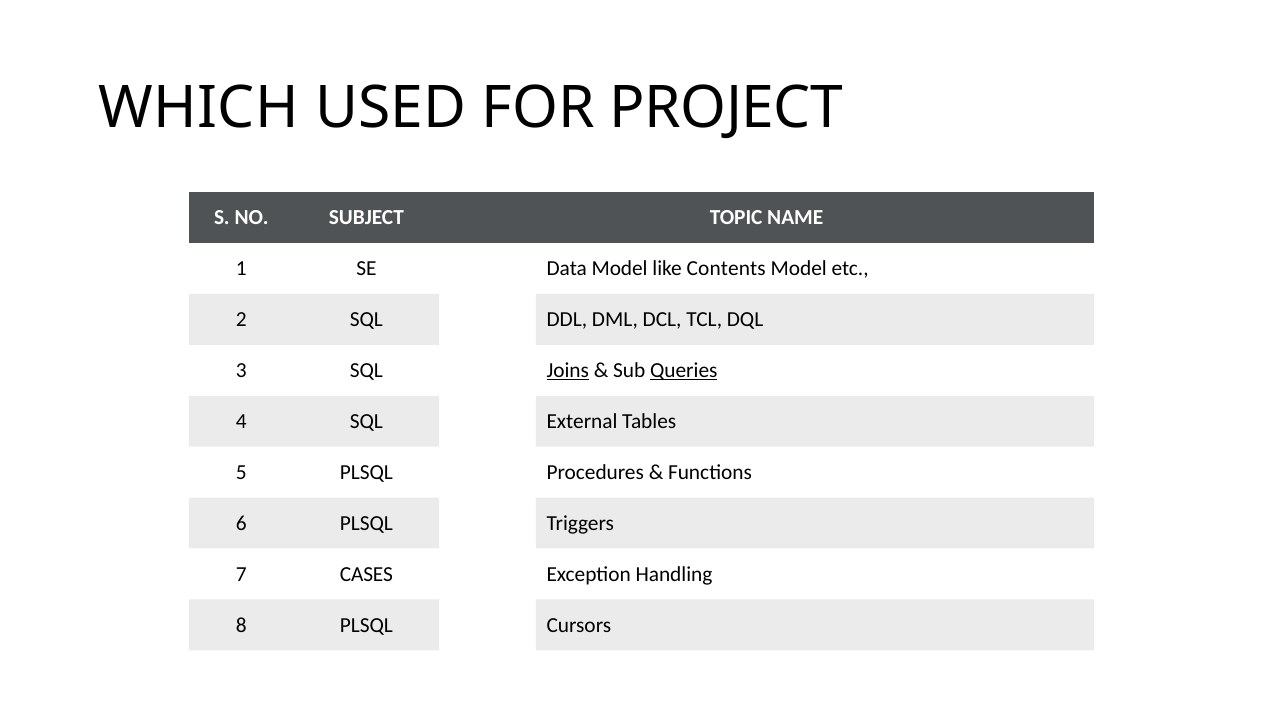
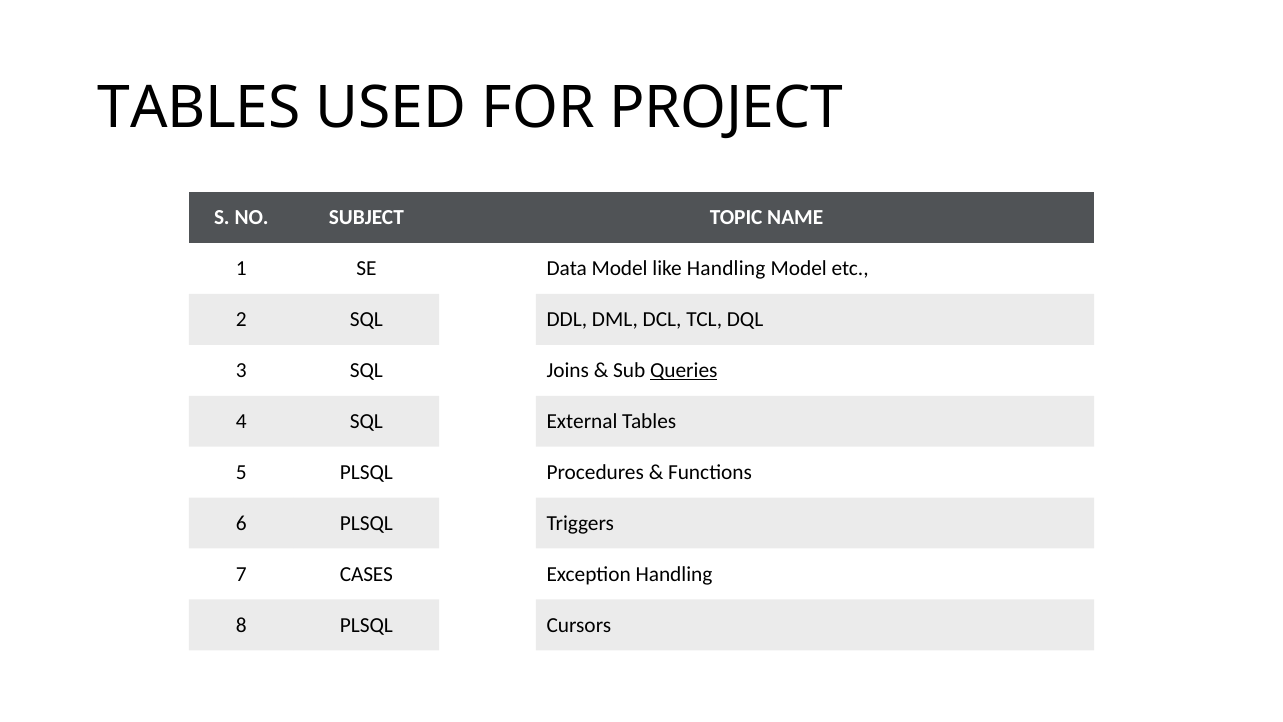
WHICH: WHICH -> TABLES (199, 108)
like Contents: Contents -> Handling (726, 269)
Joins underline: present -> none (568, 370)
